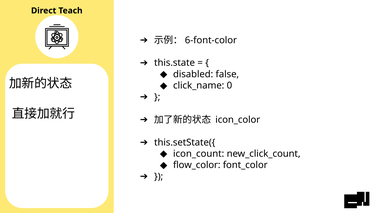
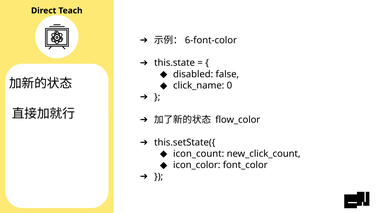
icon_color: icon_color -> flow_color (238, 120)
flow_color: flow_color -> icon_color (197, 165)
